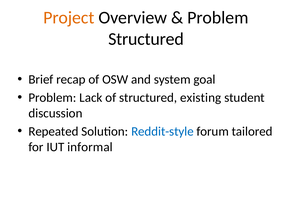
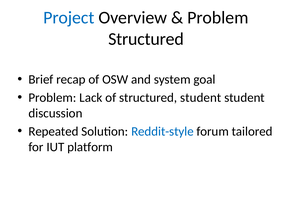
Project colour: orange -> blue (69, 18)
structured existing: existing -> student (201, 98)
informal: informal -> platform (90, 147)
